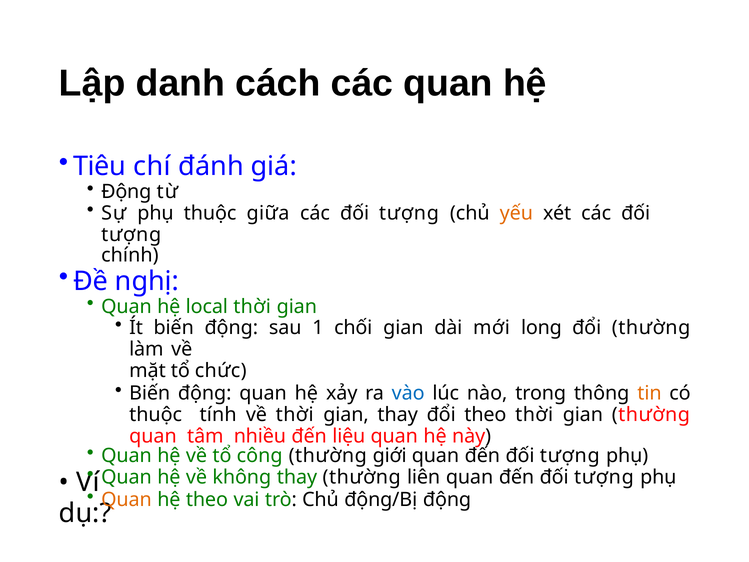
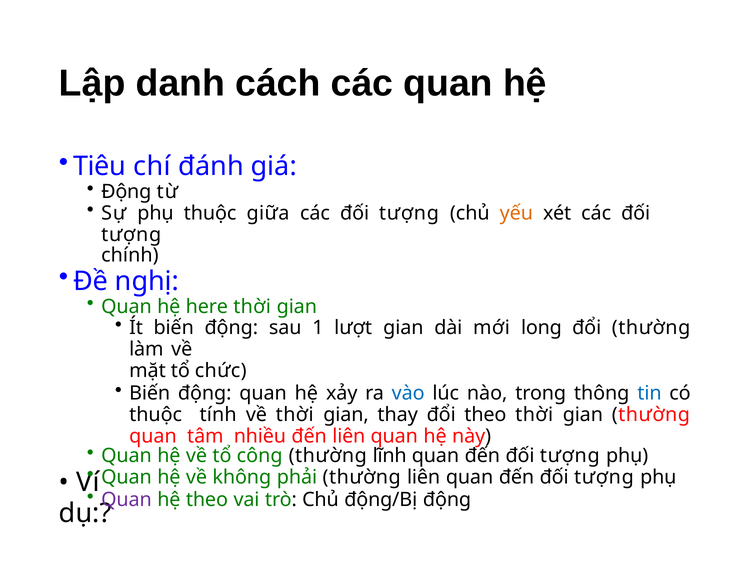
local: local -> here (207, 306)
chối: chối -> lượt (353, 328)
tin colour: orange -> blue (650, 393)
đến liệu: liệu -> liên (349, 436)
giới: giới -> lĩnh (390, 456)
không thay: thay -> phải (297, 477)
Quan colour: orange -> purple (126, 500)
